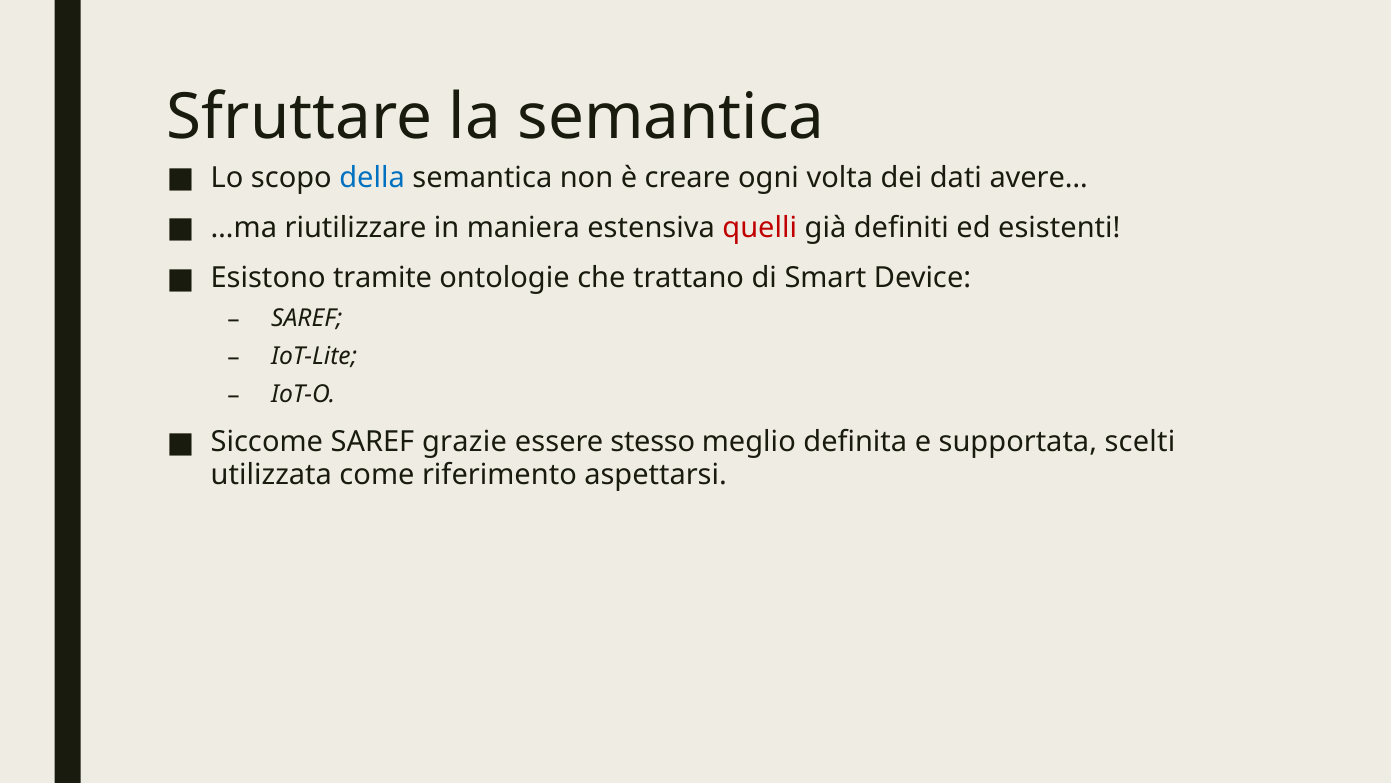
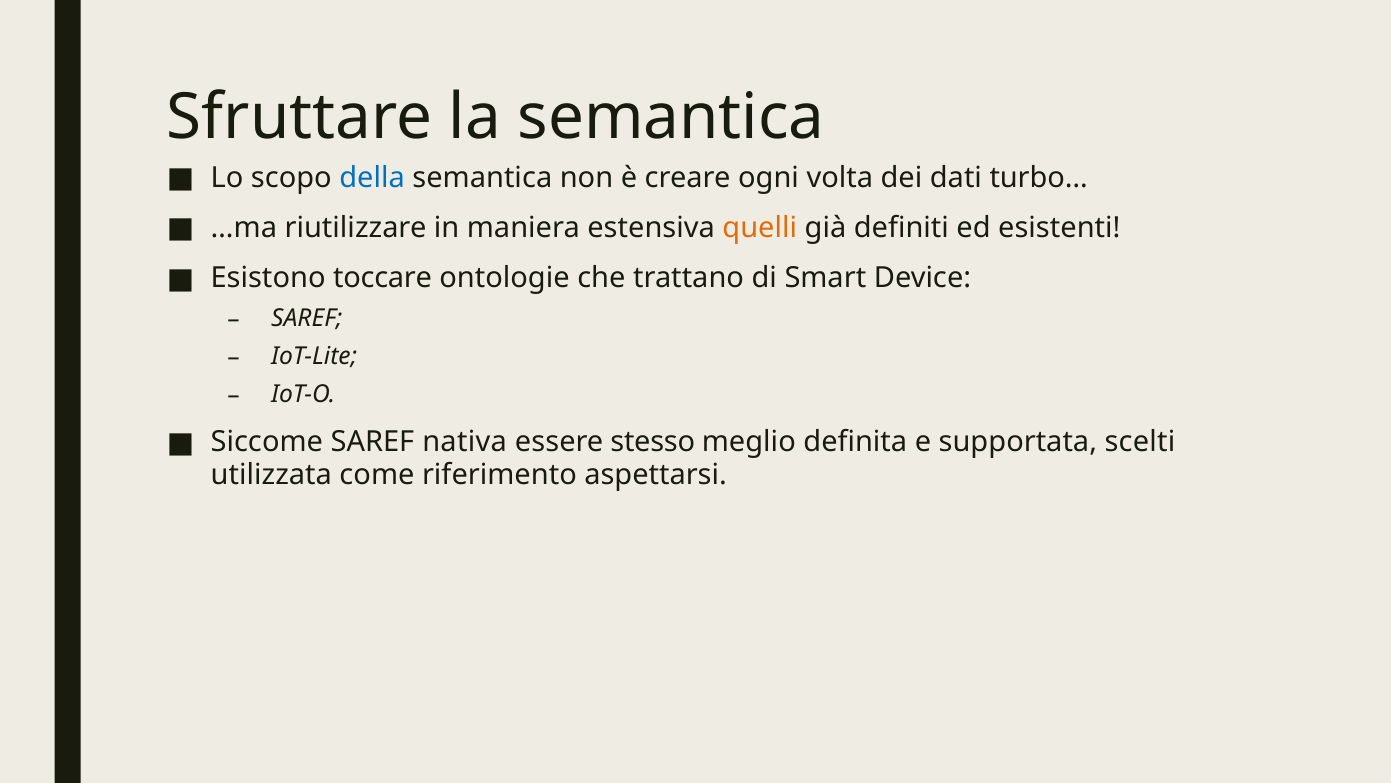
avere…: avere… -> turbo… (1039, 178)
quelli colour: red -> orange (760, 228)
tramite: tramite -> toccare (383, 278)
grazie: grazie -> nativa (465, 442)
